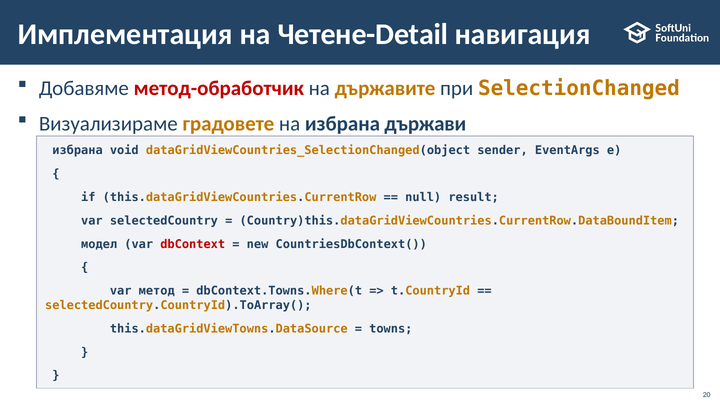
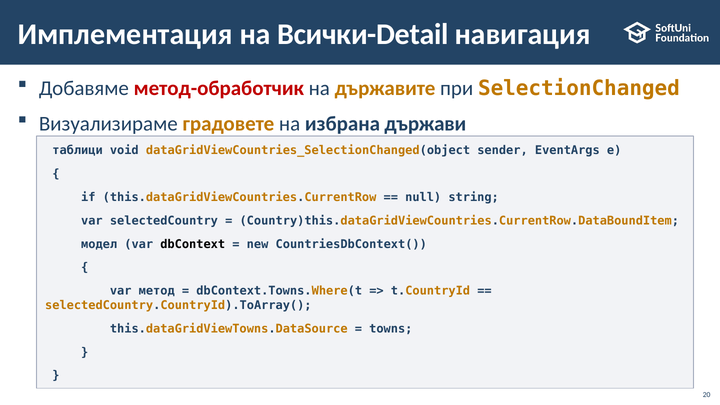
Четене-Detail: Четене-Detail -> Всички-Detail (363, 34)
избрана: избрана -> таблици (78, 150)
result: result -> string (474, 197)
dbContext colour: red -> black (193, 244)
